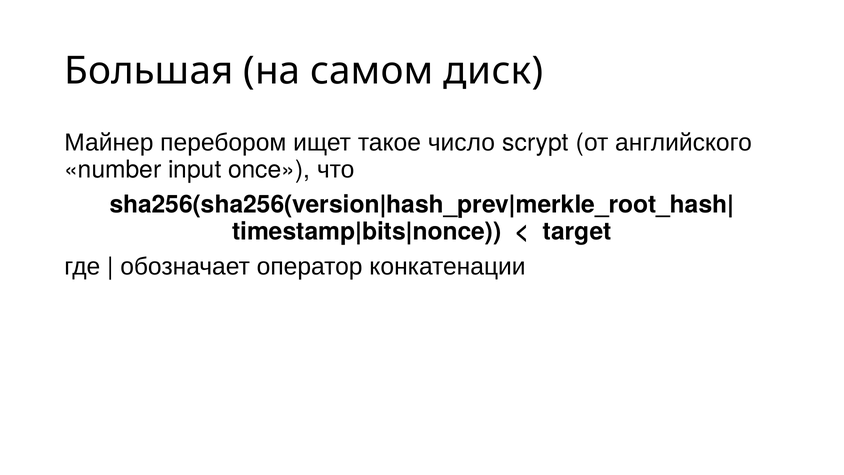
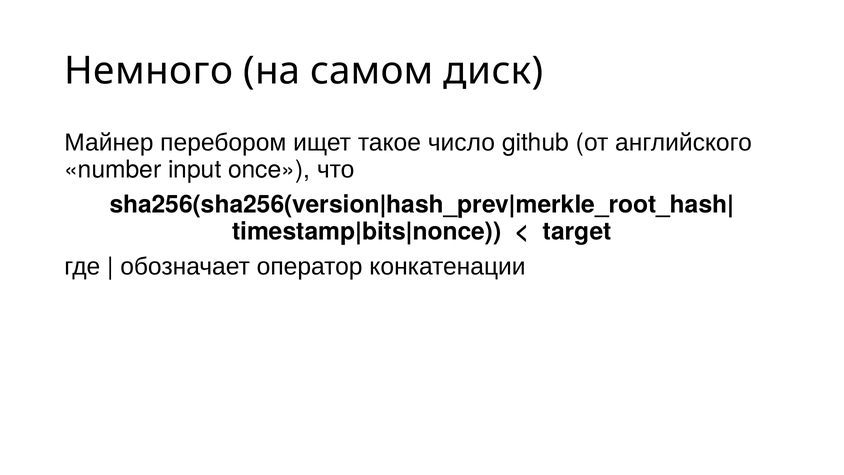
Большая: Большая -> Немного (149, 71)
scrypt: scrypt -> github (536, 143)
